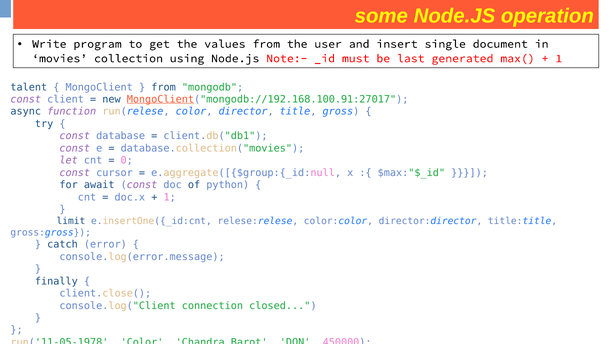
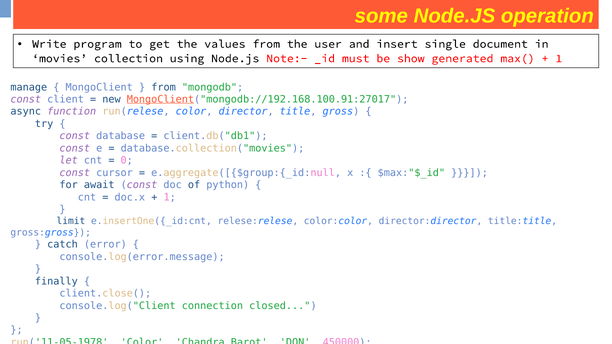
last: last -> show (411, 58)
talent: talent -> manage (29, 87)
